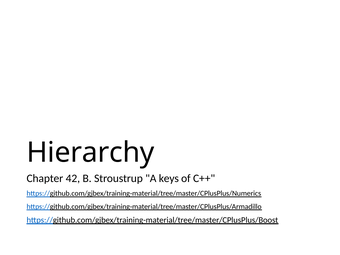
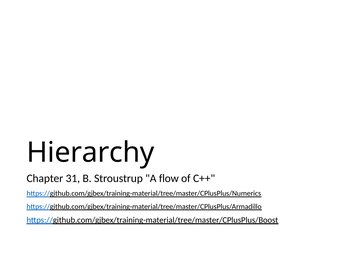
42: 42 -> 31 (73, 178)
keys: keys -> flow (169, 178)
